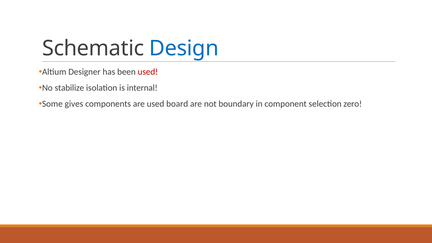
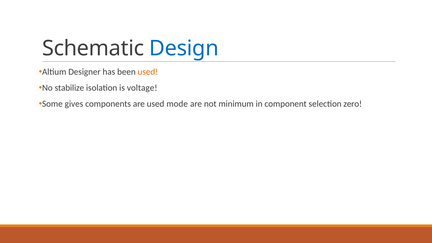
used colour: red -> orange (148, 72)
internal: internal -> voltage (142, 88)
board: board -> mode (177, 104)
boundary: boundary -> minimum (236, 104)
